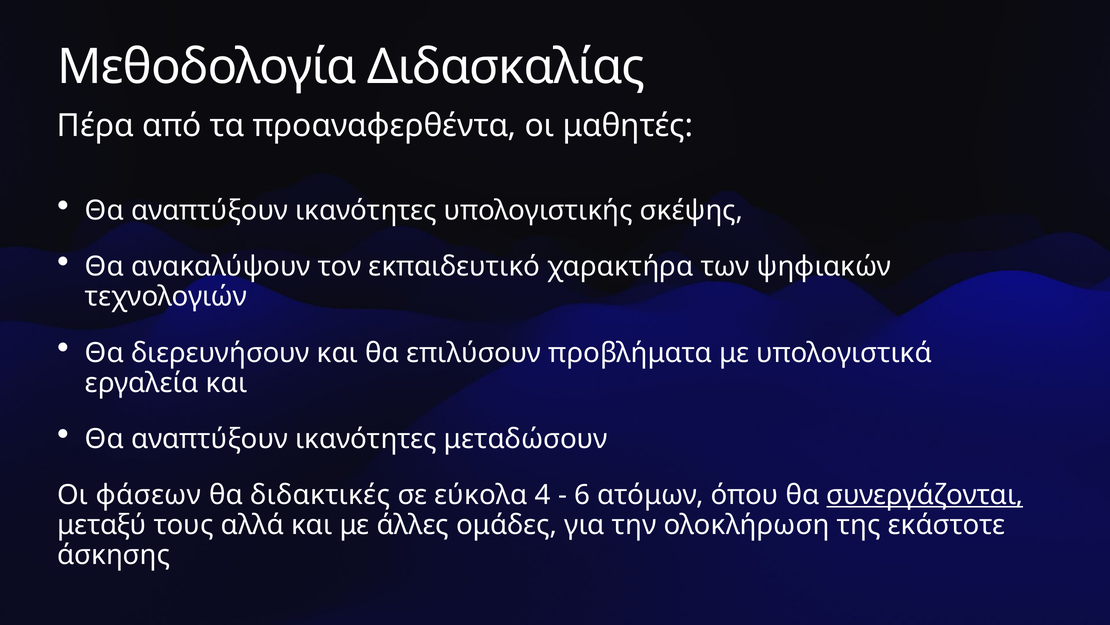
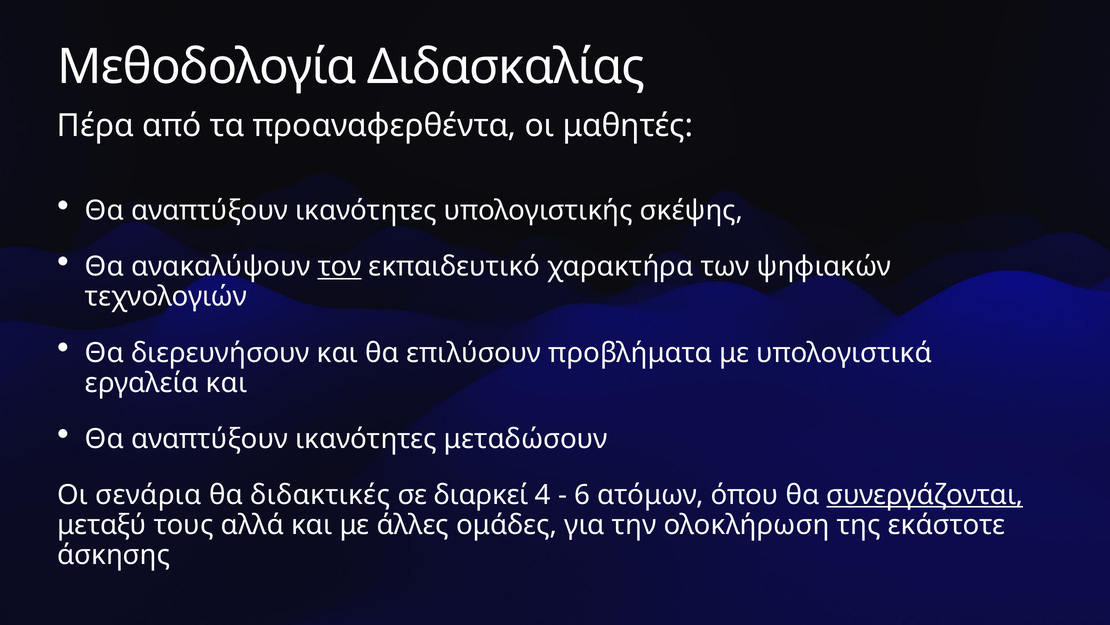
τον underline: none -> present (340, 267)
φάσεων: φάσεων -> σενάρια (149, 494)
εύκολα: εύκολα -> διαρκεί (481, 494)
